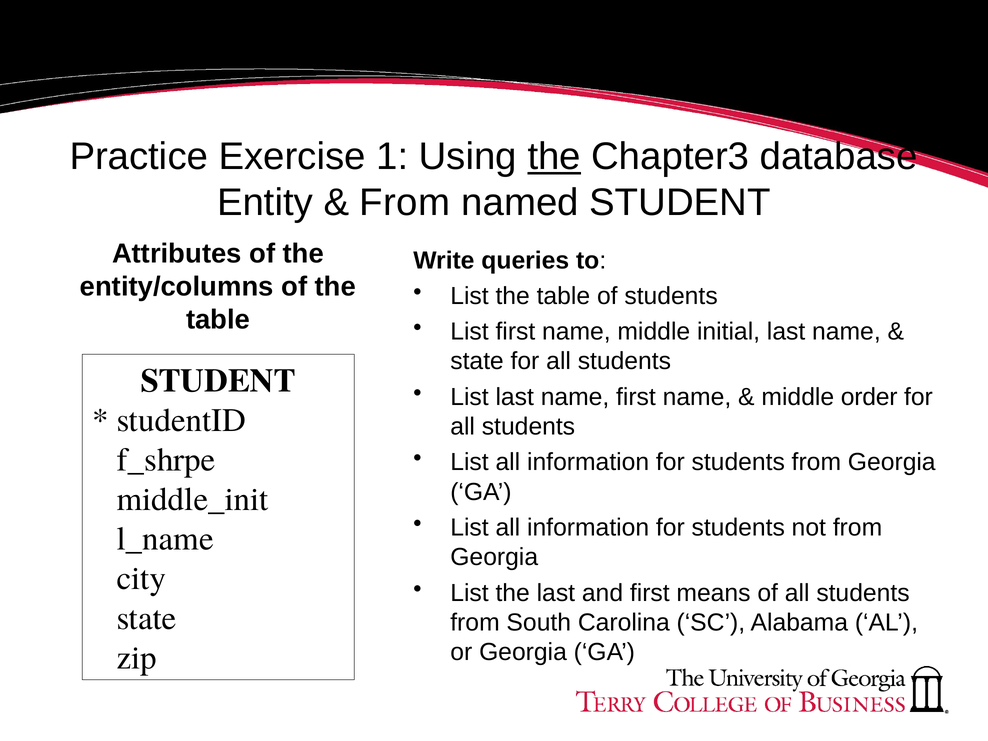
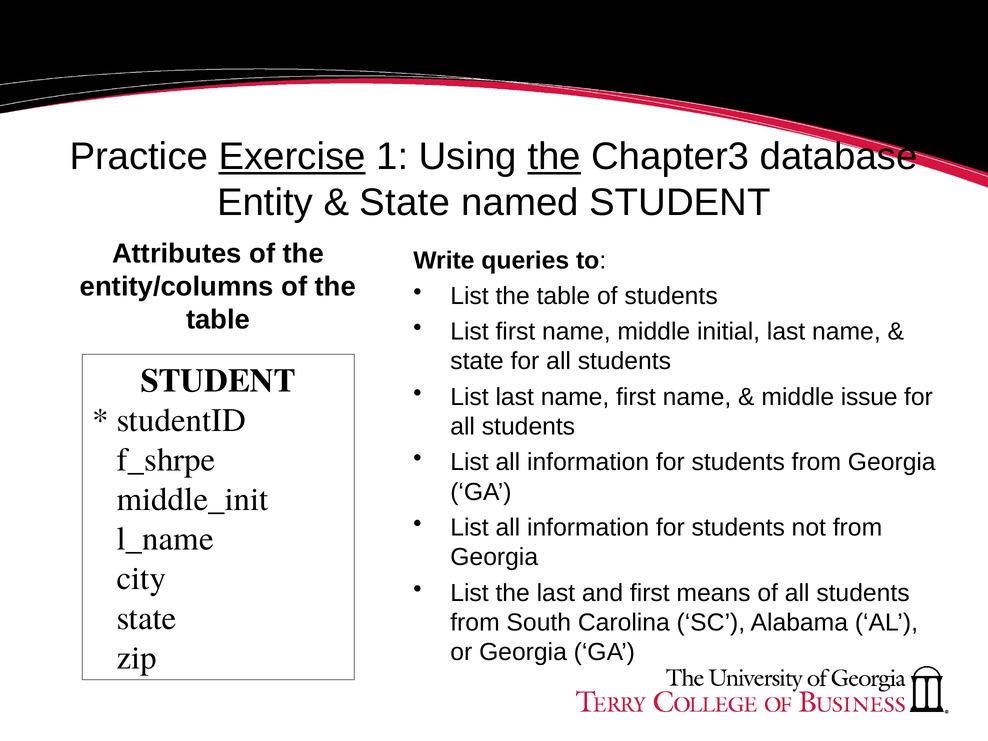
Exercise underline: none -> present (292, 157)
From: From -> State (405, 203)
order: order -> issue (869, 397)
